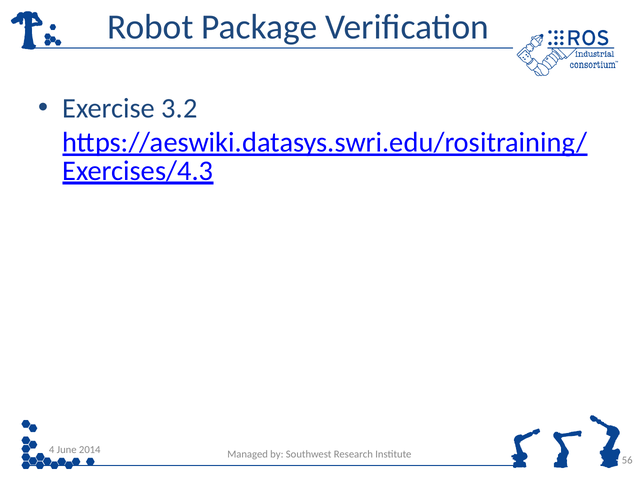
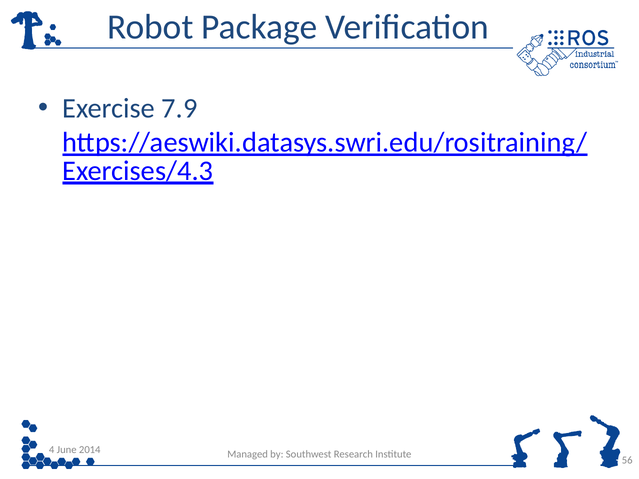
3.2: 3.2 -> 7.9 (179, 108)
